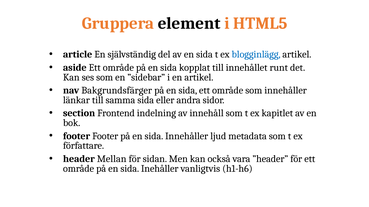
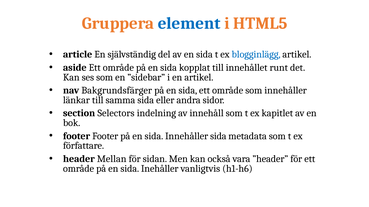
element colour: black -> blue (189, 23)
Frontend: Frontend -> Selectors (116, 113)
Innehåller ljud: ljud -> sida (218, 136)
